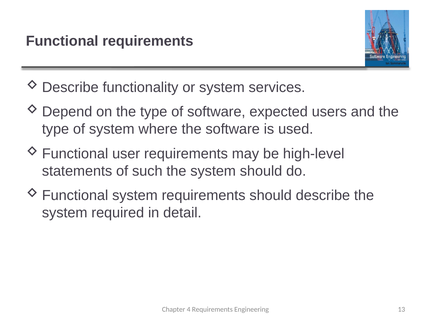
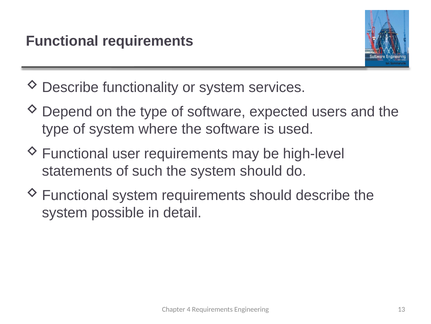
required: required -> possible (118, 212)
